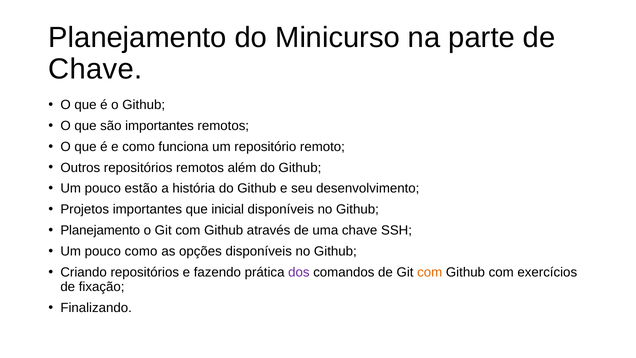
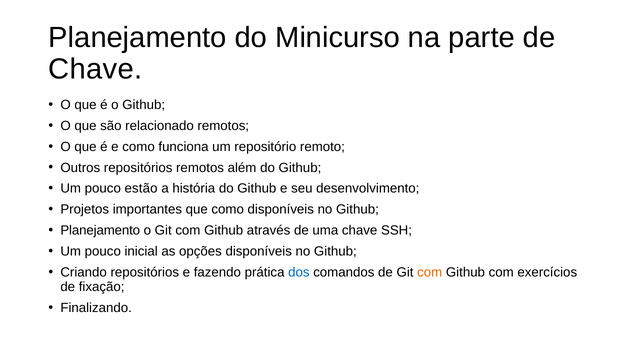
são importantes: importantes -> relacionado (159, 126)
que inicial: inicial -> como (228, 209)
pouco como: como -> inicial (141, 251)
dos colour: purple -> blue (299, 272)
